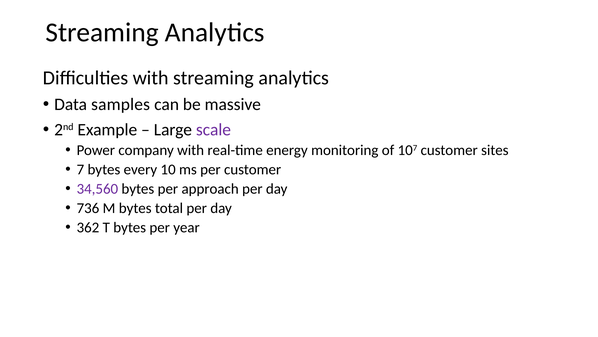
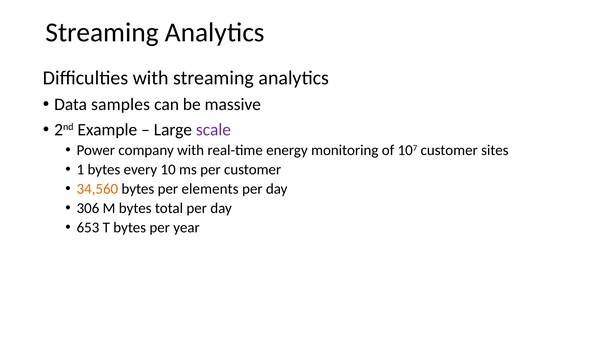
7: 7 -> 1 (80, 169)
34,560 colour: purple -> orange (97, 189)
approach: approach -> elements (210, 189)
736: 736 -> 306 (88, 208)
362: 362 -> 653 (88, 227)
